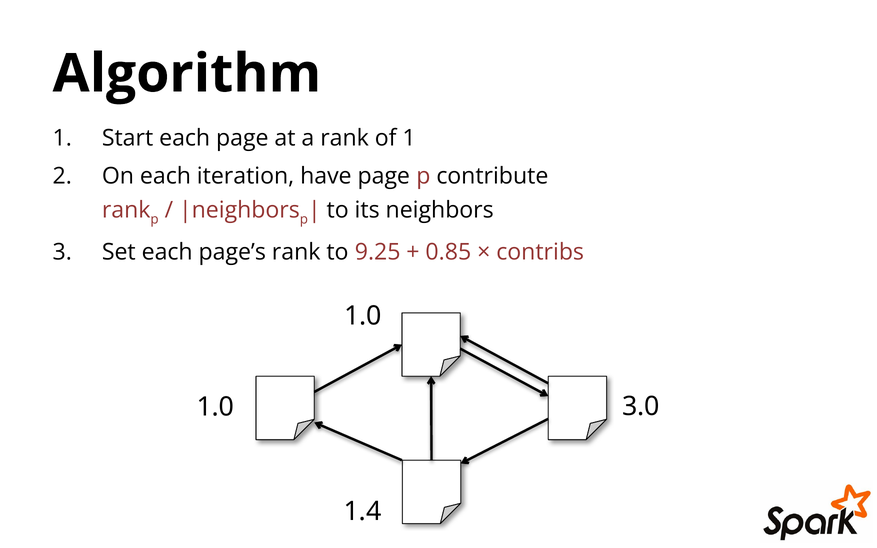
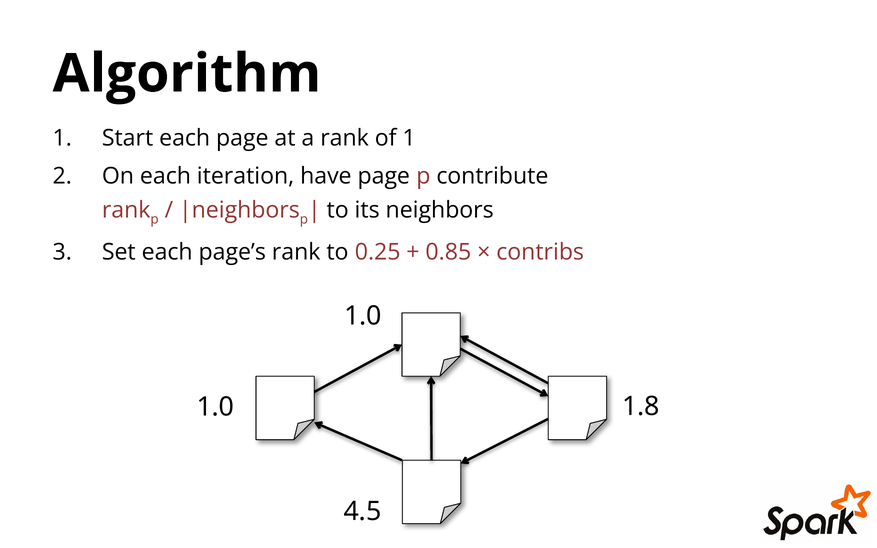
9.25: 9.25 -> 0.25 (378, 252)
3.0: 3.0 -> 1.8 (641, 406)
1.4: 1.4 -> 4.5 (363, 512)
